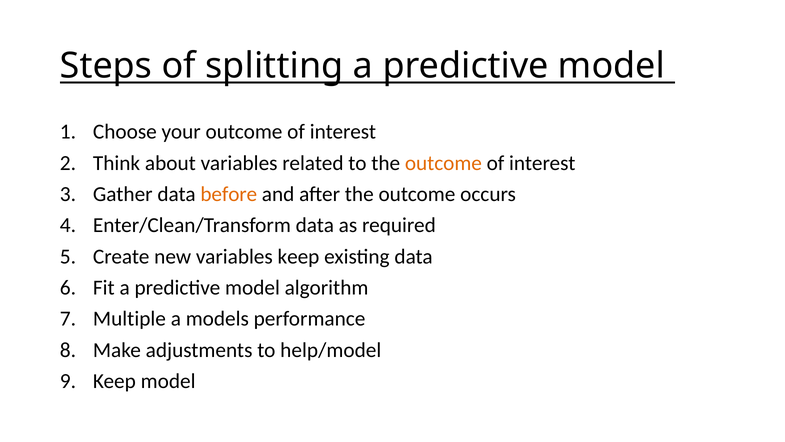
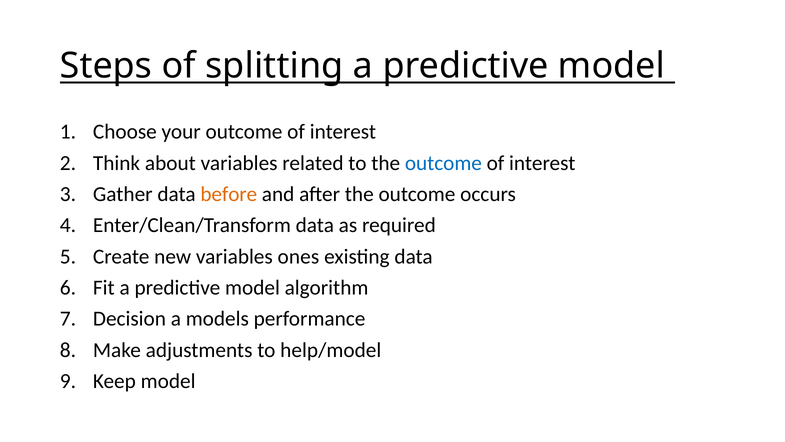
outcome colour: orange -> blue (443, 163)
variables keep: keep -> ones (298, 256)
Multiple: Multiple -> Decision (129, 319)
